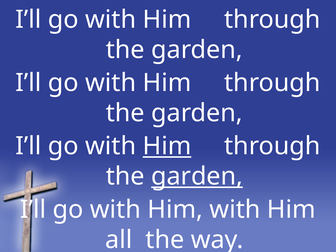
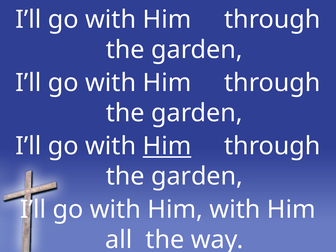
garden underline: present -> none (197, 176)
